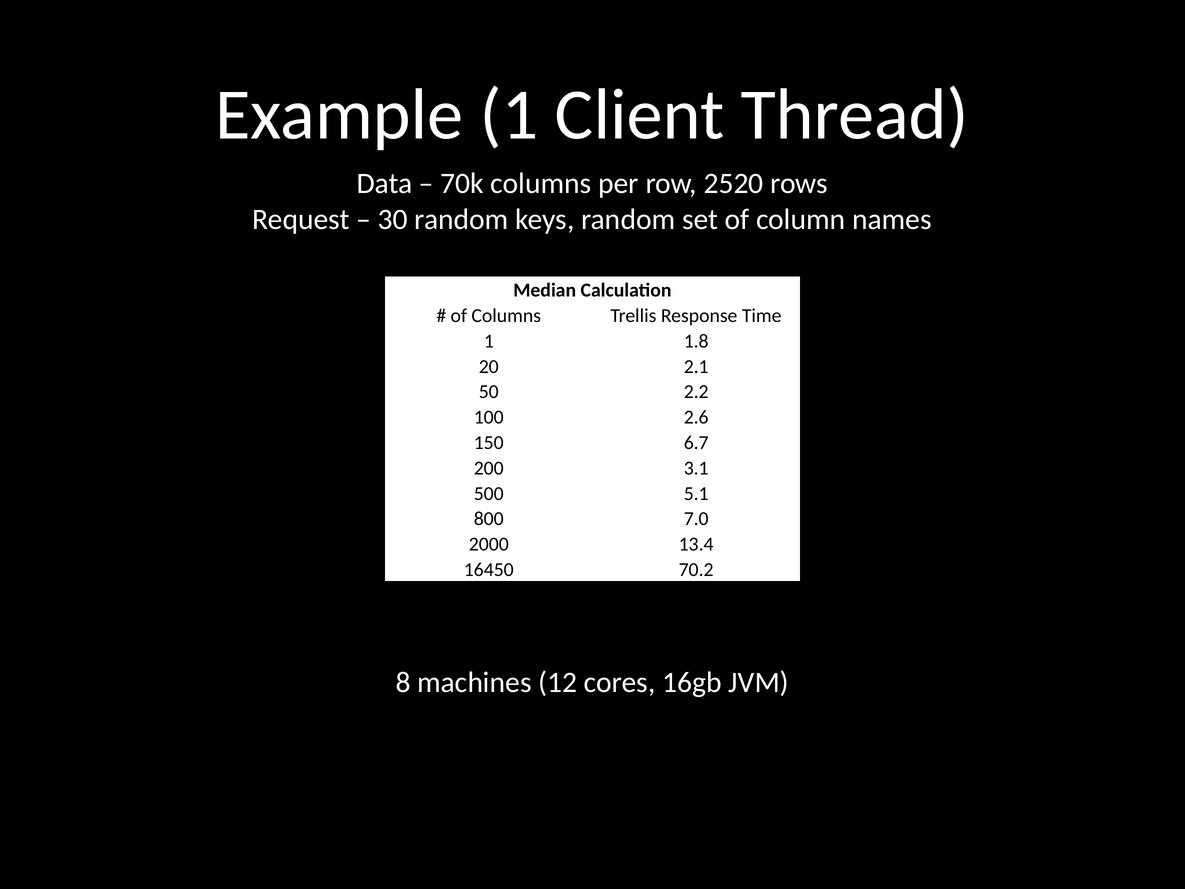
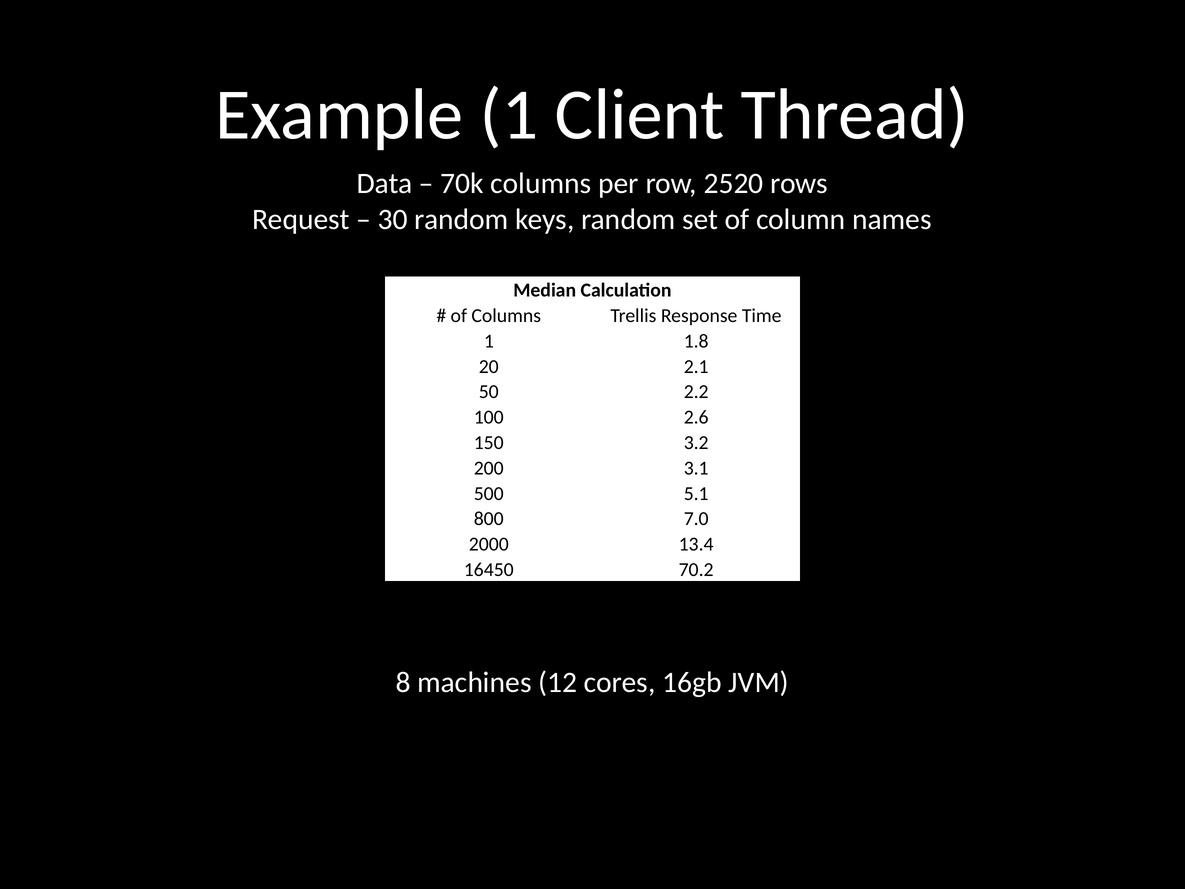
6.7: 6.7 -> 3.2 (696, 443)
